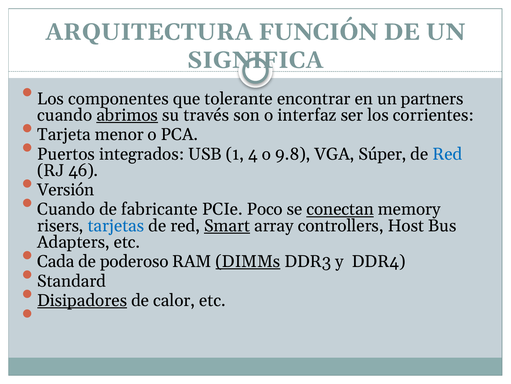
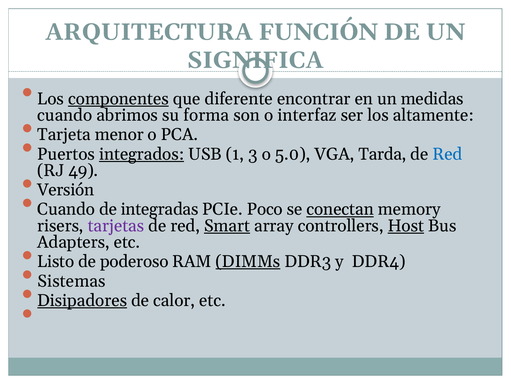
componentes underline: none -> present (118, 99)
tolerante: tolerante -> diferente (239, 99)
partners: partners -> medidas (432, 99)
abrimos underline: present -> none (127, 115)
través: través -> forma (206, 115)
corrientes: corrientes -> altamente (433, 115)
integrados underline: none -> present (142, 154)
4: 4 -> 3 (253, 154)
9.8: 9.8 -> 5.0 (293, 154)
Súper: Súper -> Tarda (382, 154)
46: 46 -> 49 (83, 170)
fabricante: fabricante -> integradas (160, 209)
tarjetas colour: blue -> purple (116, 225)
Host underline: none -> present (406, 225)
Cada: Cada -> Listo (56, 261)
Standard: Standard -> Sistemas (72, 280)
